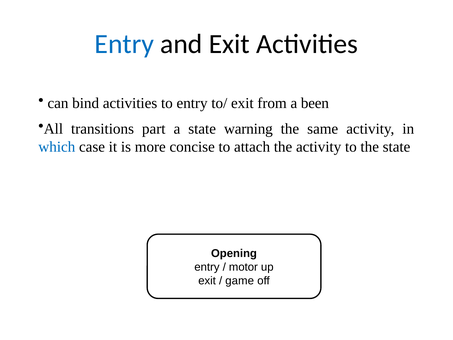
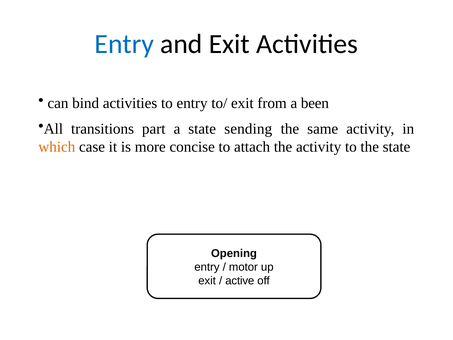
warning: warning -> sending (248, 129)
which colour: blue -> orange (57, 147)
game: game -> active (240, 280)
